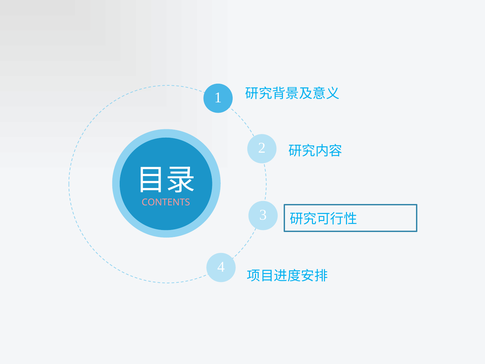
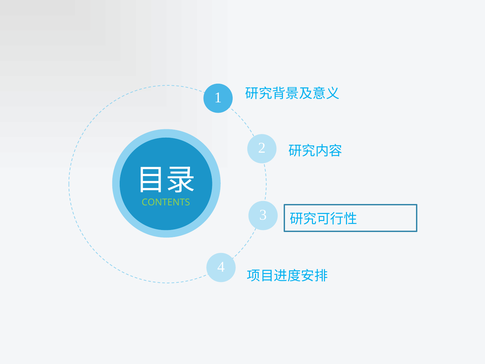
CONTENTS colour: pink -> light green (166, 202)
